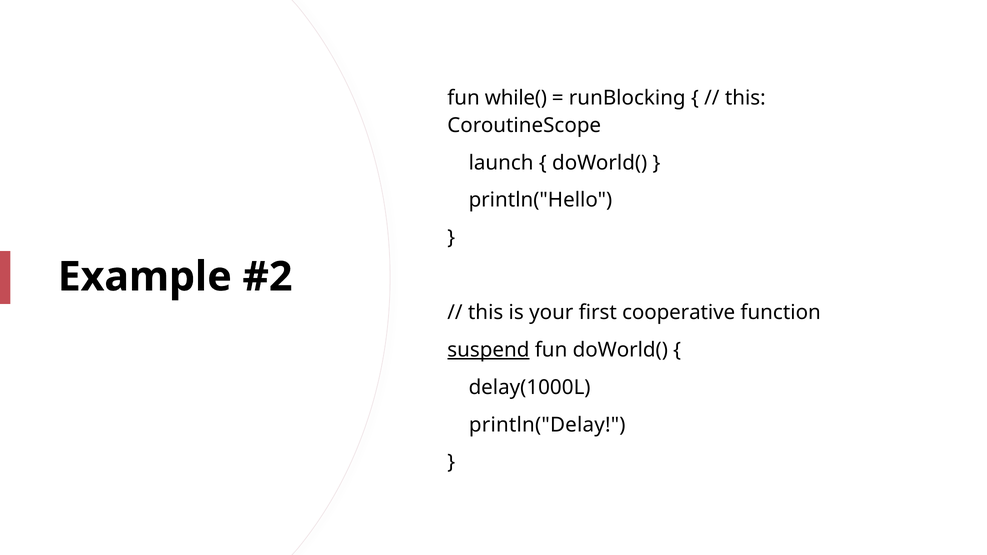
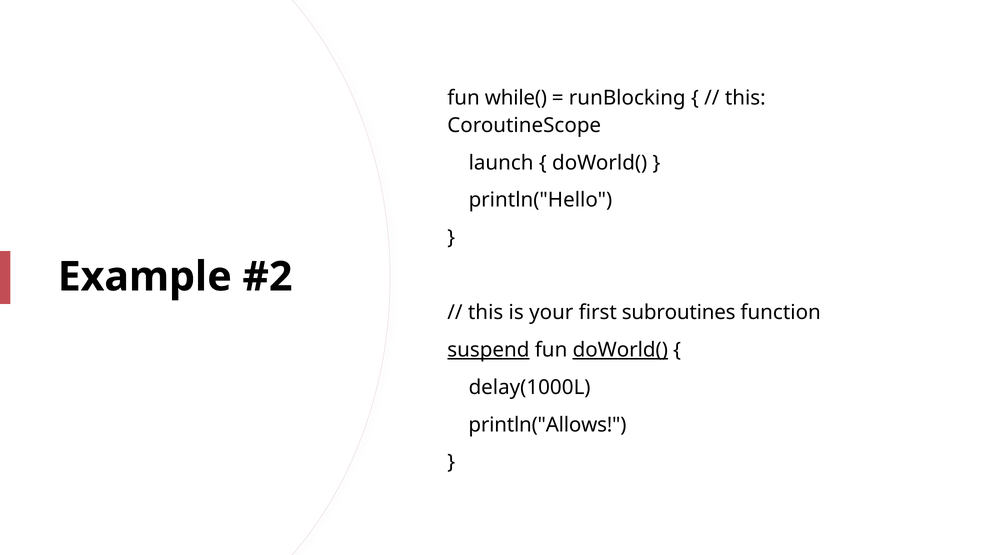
cooperative: cooperative -> subroutines (679, 313)
doWorld( underline: none -> present (620, 350)
println("Delay: println("Delay -> println("Allows (547, 425)
